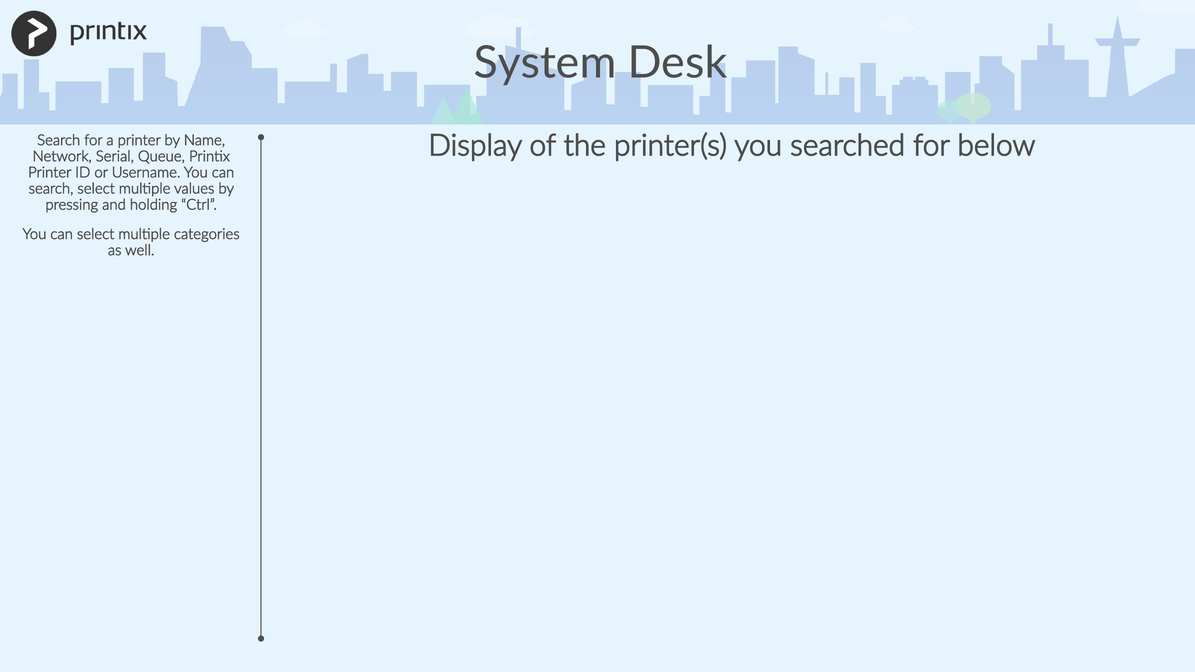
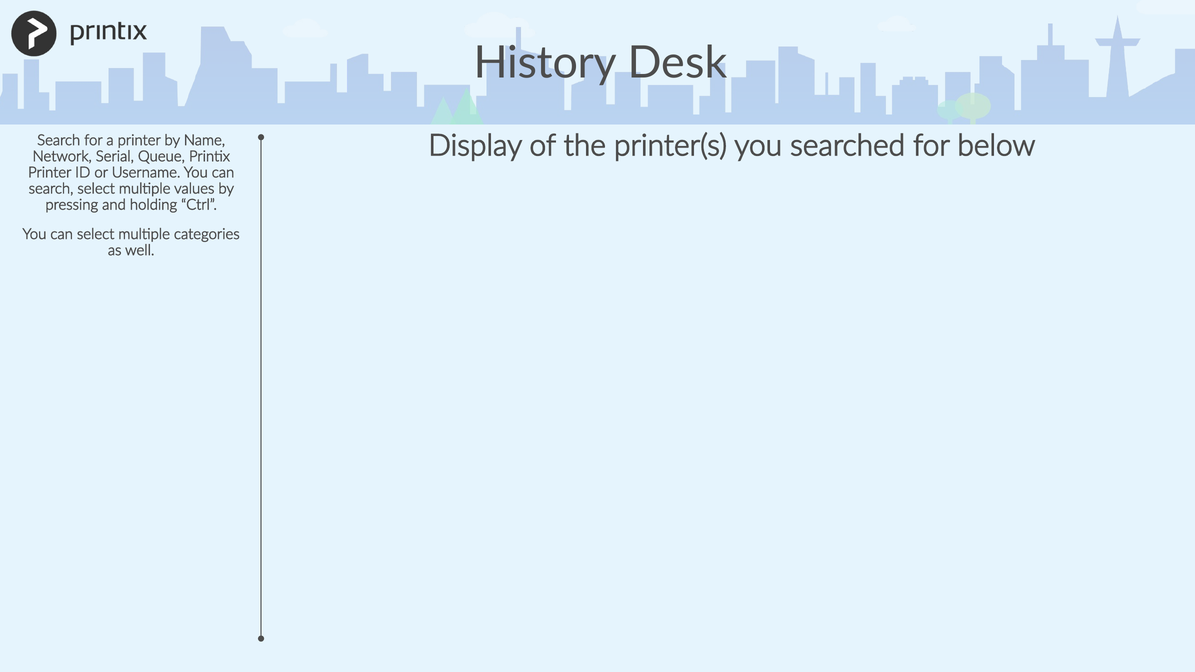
System: System -> History (545, 63)
